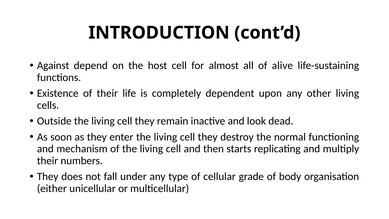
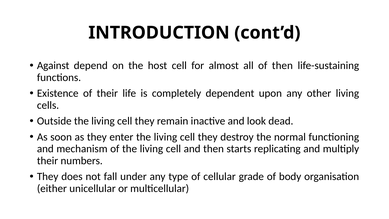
of alive: alive -> then (282, 66)
